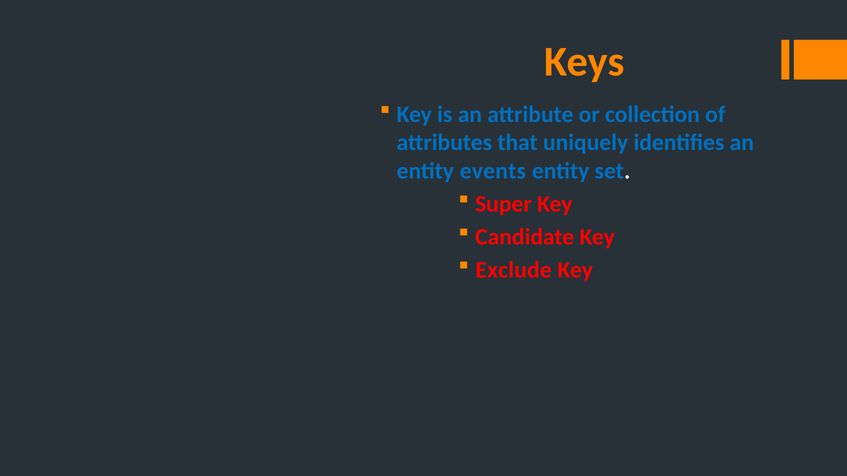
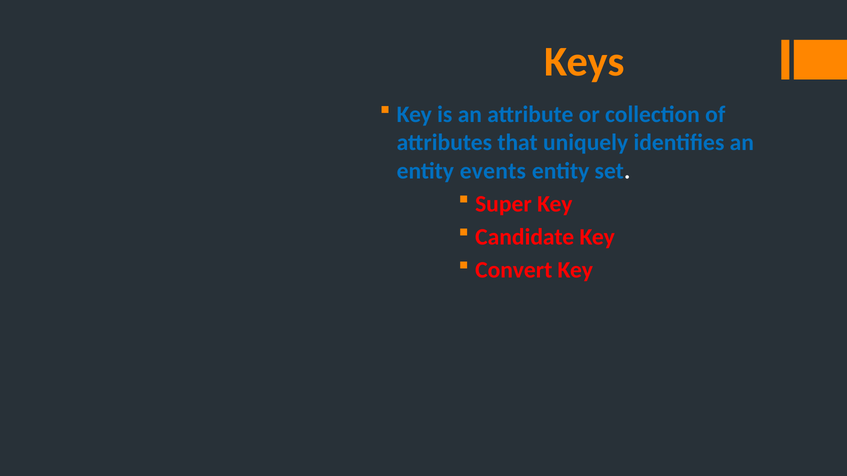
Exclude: Exclude -> Convert (514, 270)
